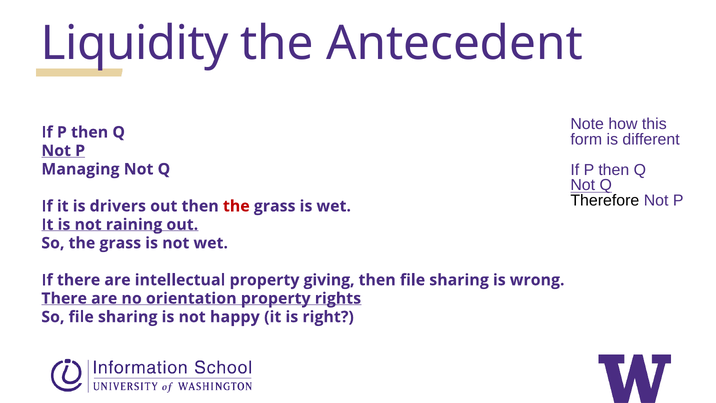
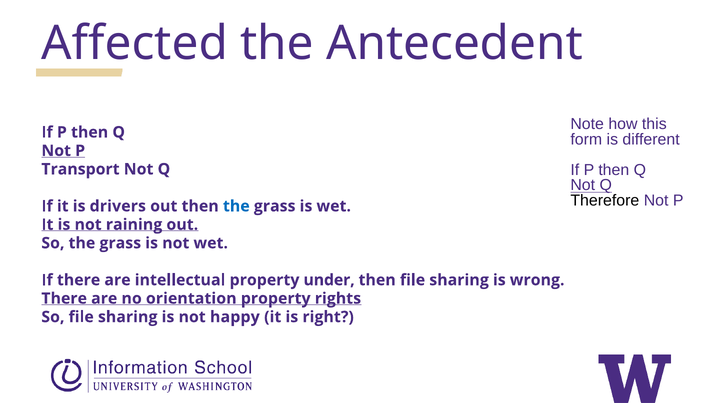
Liquidity: Liquidity -> Affected (135, 43)
Managing: Managing -> Transport (80, 169)
the colour: red -> blue (236, 206)
giving: giving -> under (329, 280)
